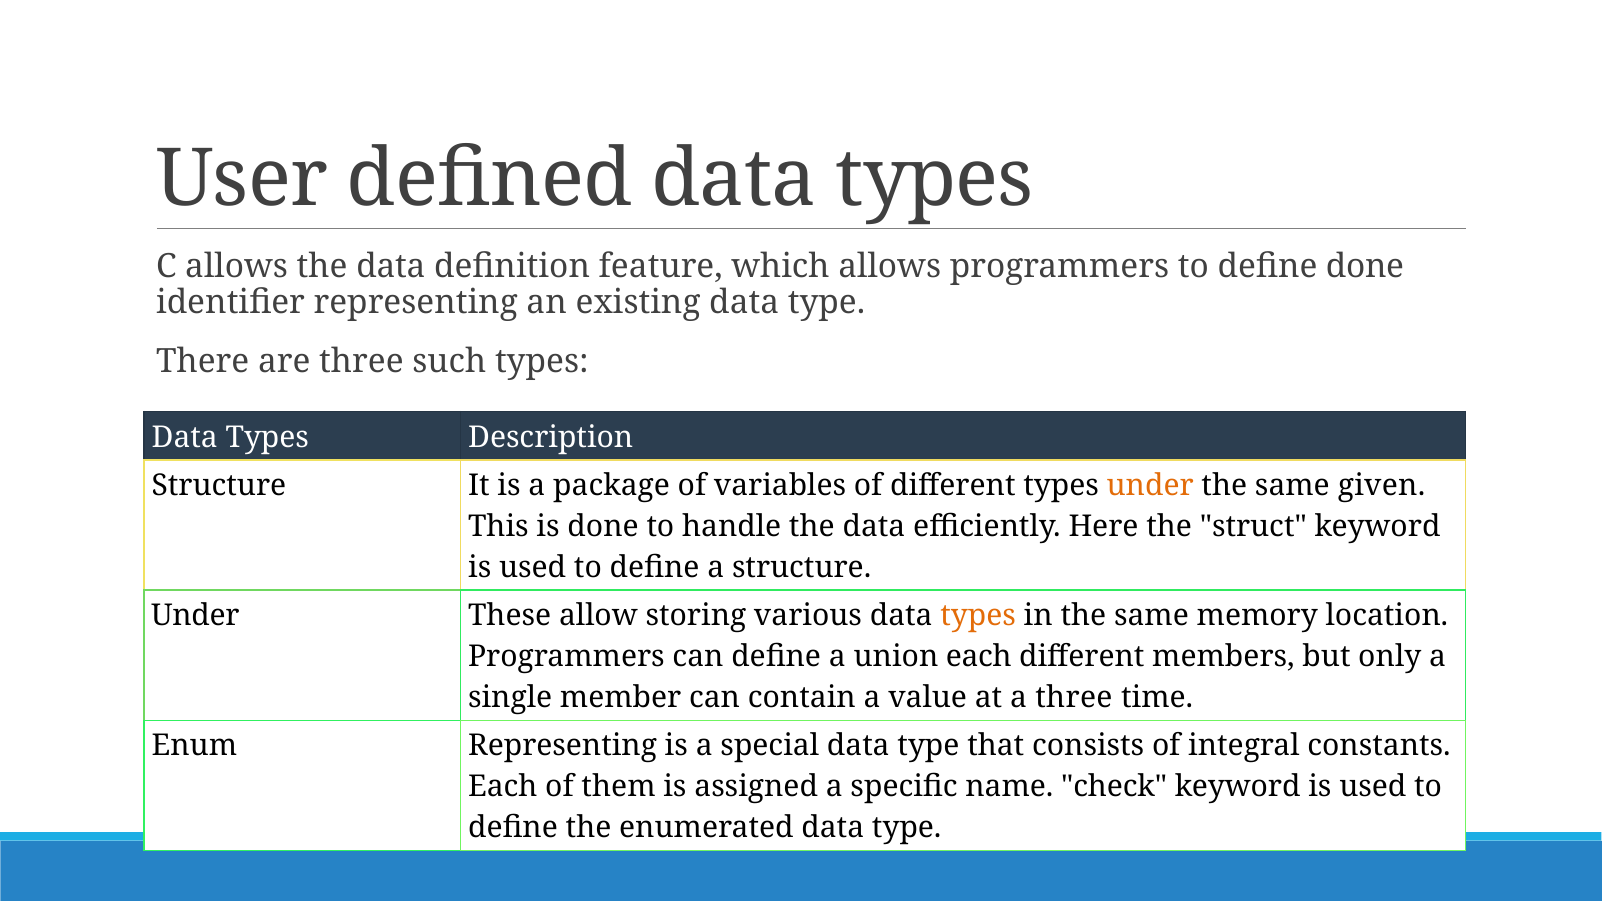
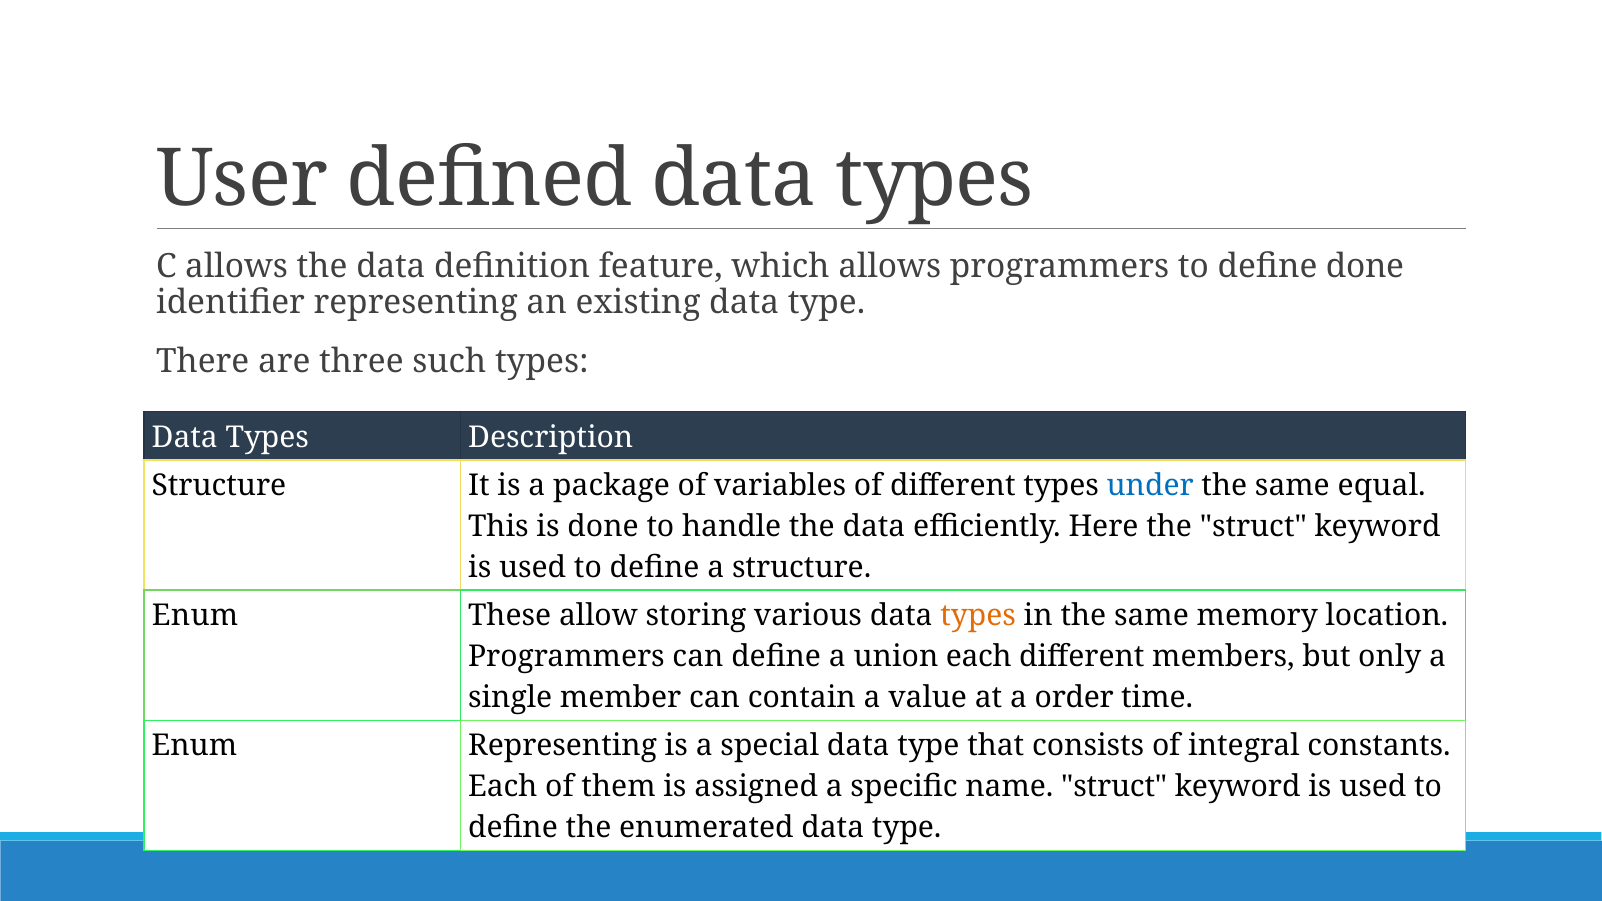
under colour: orange -> blue (1150, 486)
given: given -> equal (1382, 486)
Under: Under -> Enum (195, 616)
a three: three -> order (1074, 698)
name check: check -> struct (1114, 787)
